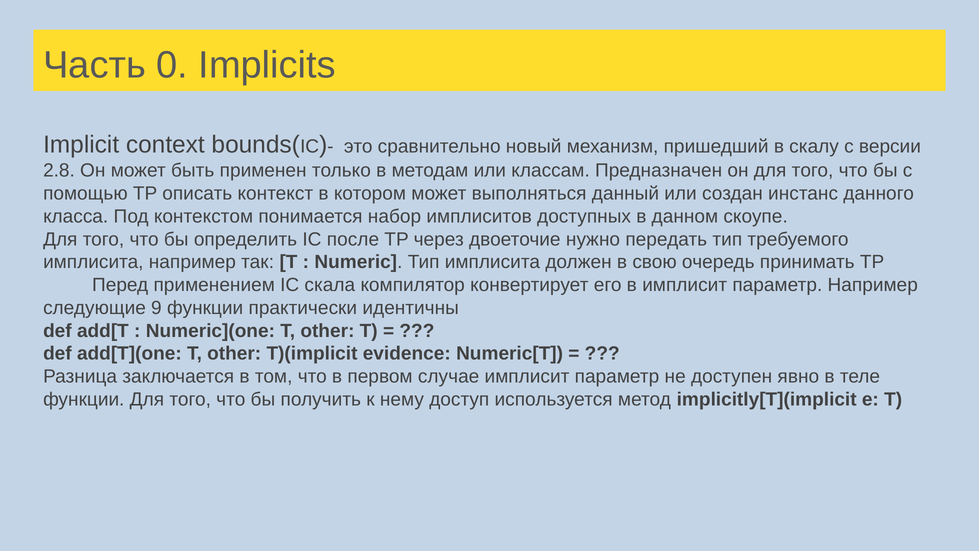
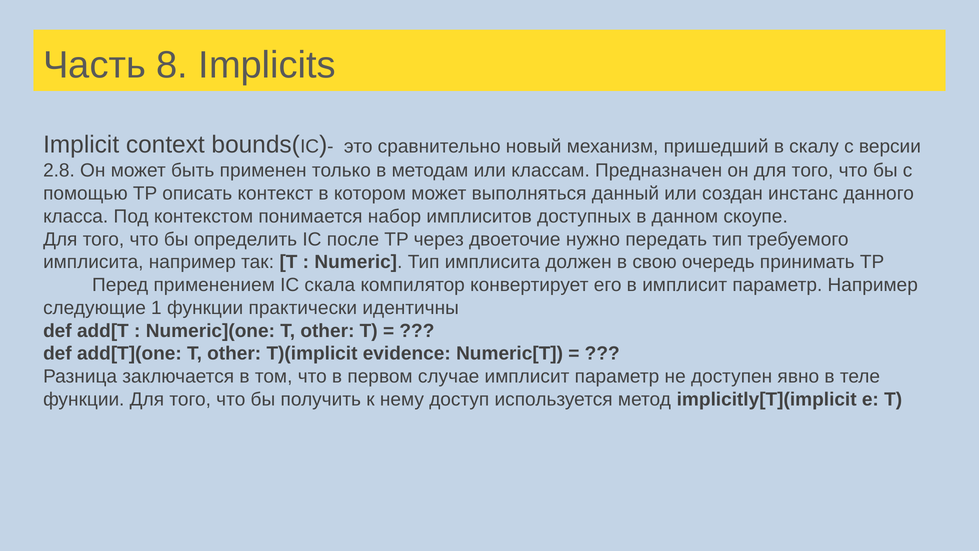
0: 0 -> 8 (172, 65)
9: 9 -> 1 (156, 308)
